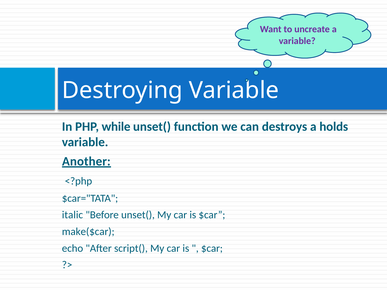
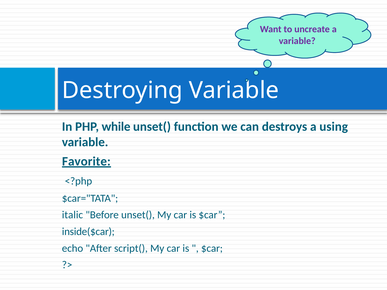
holds: holds -> using (334, 127)
Another: Another -> Favorite (86, 161)
make($car: make($car -> inside($car (88, 232)
